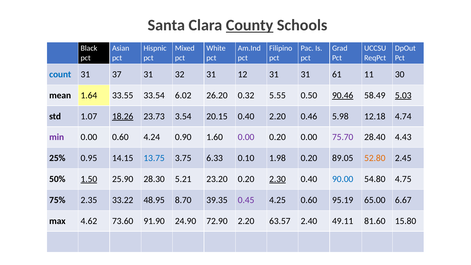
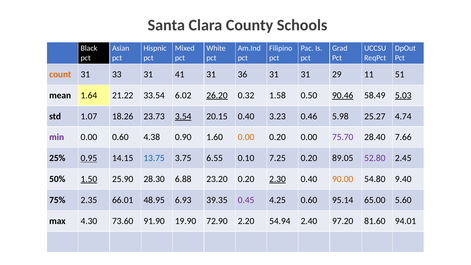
County underline: present -> none (250, 25)
count colour: blue -> orange (60, 74)
37: 37 -> 33 (117, 74)
32: 32 -> 41 (180, 74)
12: 12 -> 36 (243, 74)
61: 61 -> 29 (337, 74)
30: 30 -> 51 (400, 74)
33.55: 33.55 -> 21.22 (123, 95)
26.20 underline: none -> present (217, 95)
5.55: 5.55 -> 1.58 (277, 95)
18.26 underline: present -> none (123, 116)
3.54 underline: none -> present (183, 116)
0.40 2.20: 2.20 -> 3.23 (277, 116)
12.18: 12.18 -> 25.27 (375, 116)
4.24: 4.24 -> 4.38 (152, 137)
0.00 colour: purple -> orange (246, 137)
4.43: 4.43 -> 7.66 (403, 137)
0.95 underline: none -> present (89, 158)
6.33: 6.33 -> 6.55 (215, 158)
1.98: 1.98 -> 7.25 (277, 158)
52.80 colour: orange -> purple (375, 158)
5.21: 5.21 -> 6.88 (183, 179)
90.00 colour: blue -> orange (343, 179)
4.75: 4.75 -> 9.40 (403, 179)
33.22: 33.22 -> 66.01 (123, 200)
8.70: 8.70 -> 6.93 (183, 200)
95.19: 95.19 -> 95.14 (343, 200)
6.67: 6.67 -> 5.60 (403, 200)
4.62: 4.62 -> 4.30 (89, 221)
24.90: 24.90 -> 19.90 (186, 221)
63.57: 63.57 -> 54.94 (280, 221)
49.11: 49.11 -> 97.20 (343, 221)
15.80: 15.80 -> 94.01 (406, 221)
